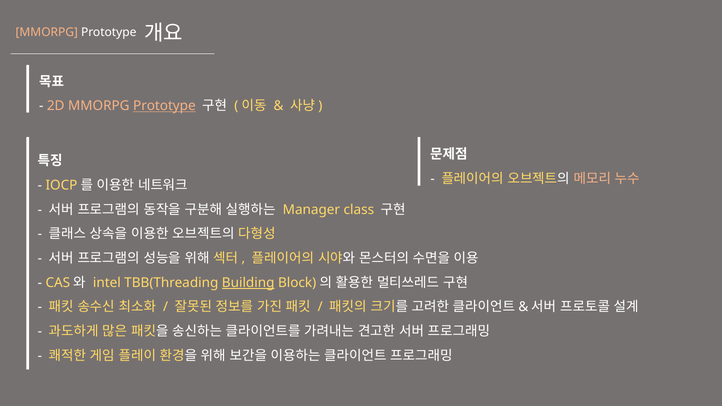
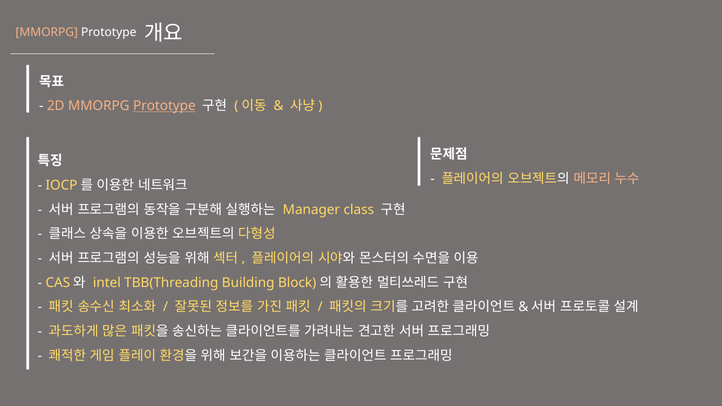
Building underline: present -> none (248, 283)
